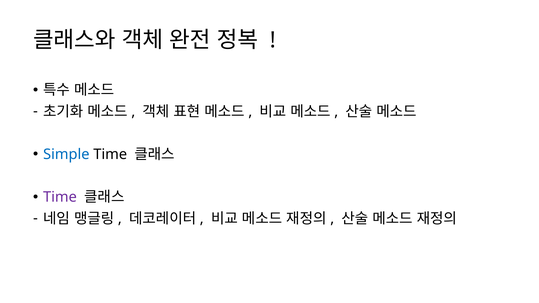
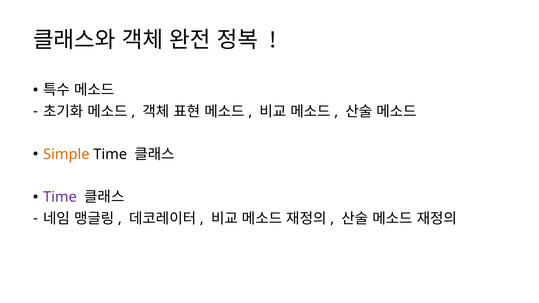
Simple colour: blue -> orange (66, 154)
